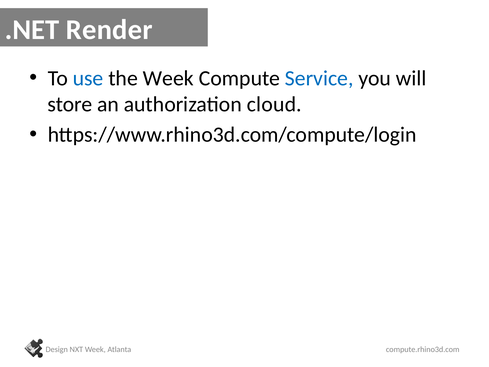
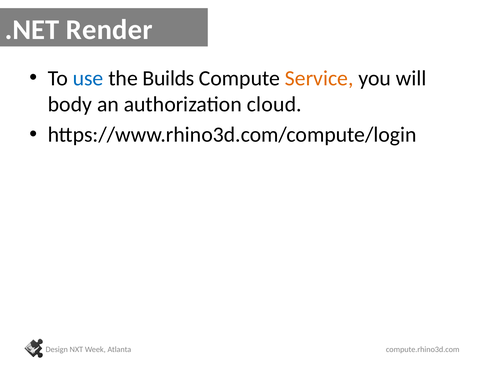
the Week: Week -> Builds (168, 78)
Service colour: blue -> orange (319, 78)
store: store -> body (70, 104)
